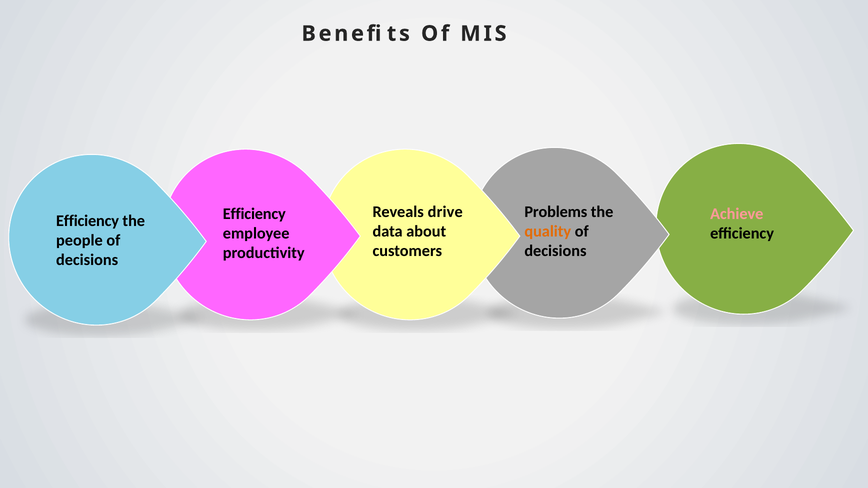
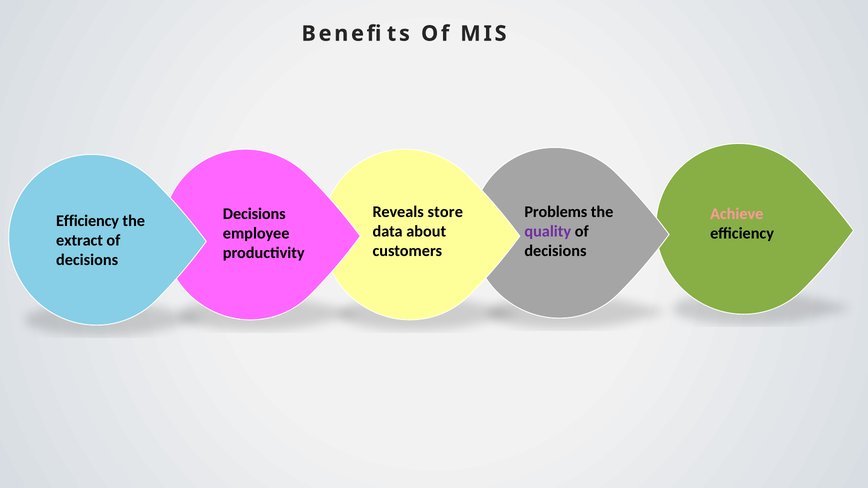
drive: drive -> store (445, 212)
Efficiency: Efficiency -> Decisions (254, 214)
quality colour: orange -> purple (548, 232)
people: people -> extract (79, 241)
